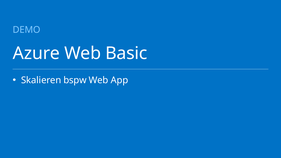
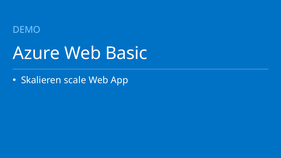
bspw: bspw -> scale (75, 80)
